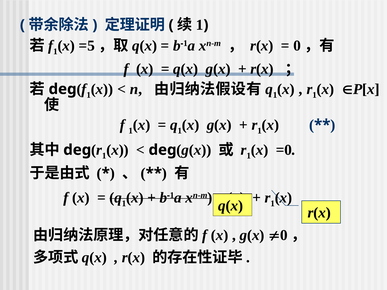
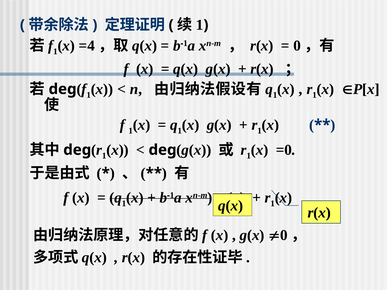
=5: =5 -> =4 (87, 46)
